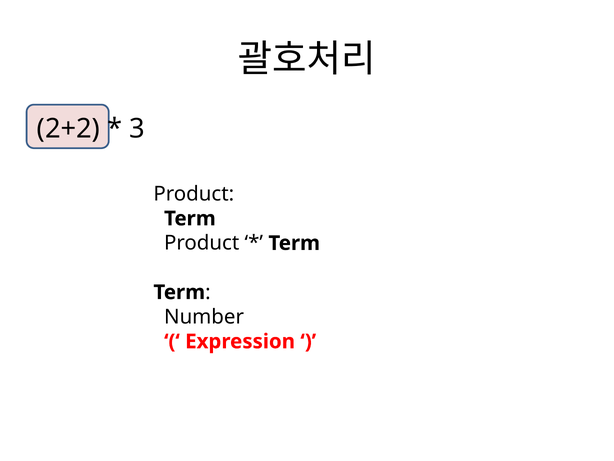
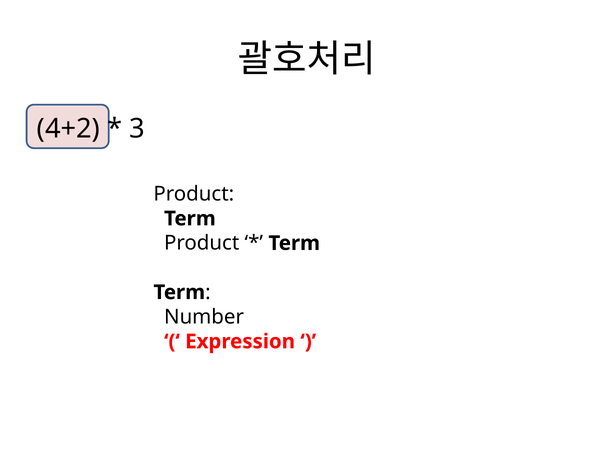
2+2: 2+2 -> 4+2 (68, 129)
